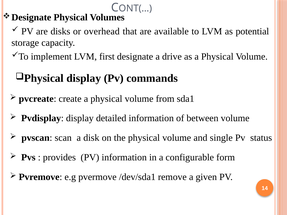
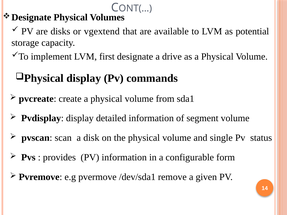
overhead: overhead -> vgextend (102, 31)
between: between -> segment (202, 118)
